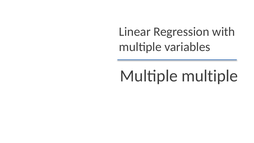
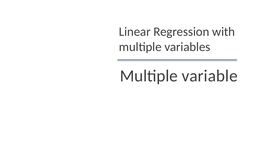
Multiple multiple: multiple -> variable (210, 76)
